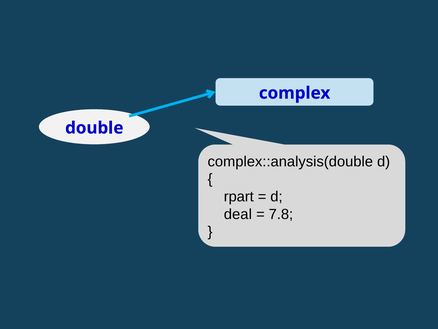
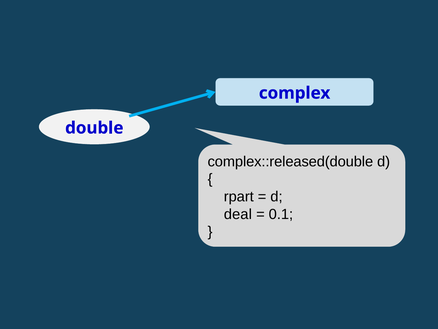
complex::analysis(double: complex::analysis(double -> complex::released(double (290, 161)
7.8: 7.8 -> 0.1 (281, 214)
